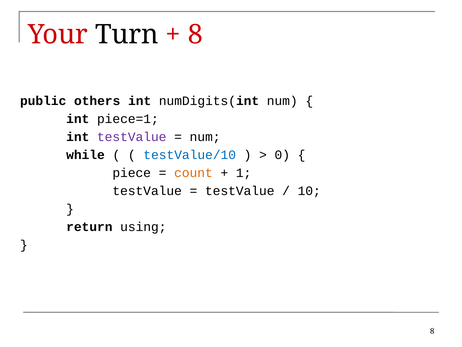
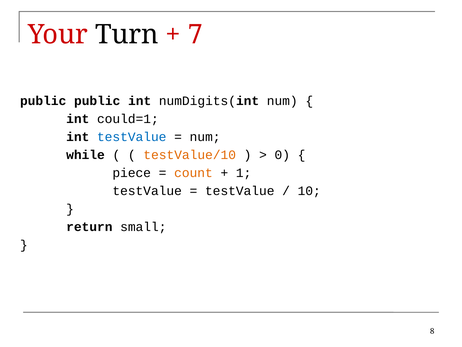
8: 8 -> 7 (195, 34)
public others: others -> public (97, 101)
piece=1: piece=1 -> could=1 (128, 119)
testValue colour: purple -> blue (132, 137)
testValue/10 colour: blue -> orange (190, 155)
using: using -> small (143, 227)
